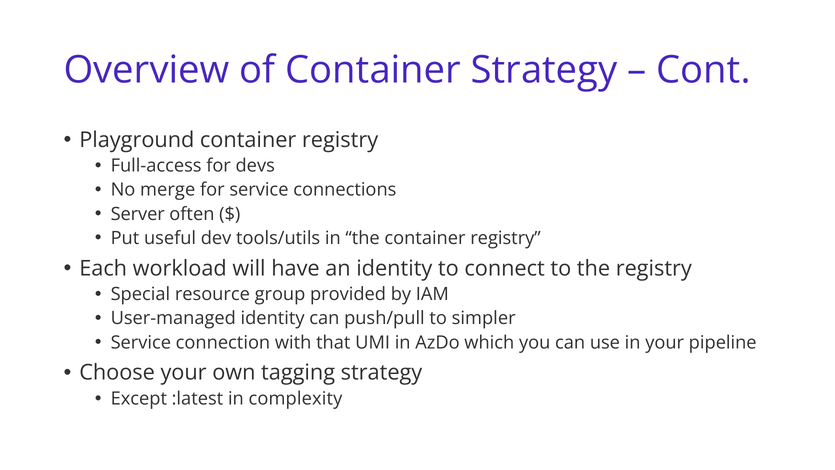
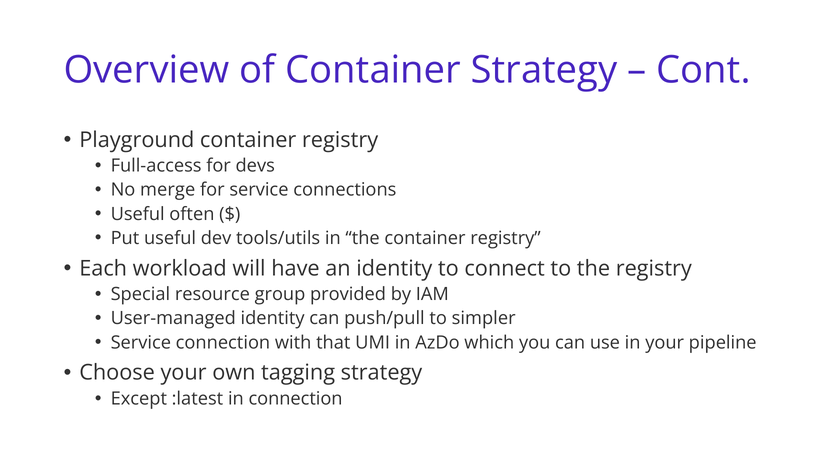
Server: Server -> Useful (138, 214)
in complexity: complexity -> connection (296, 399)
